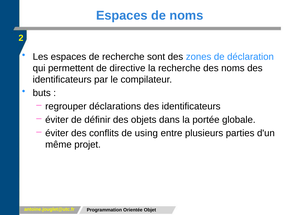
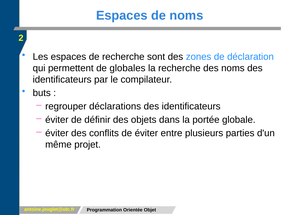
directive: directive -> globales (127, 68)
de using: using -> éviter (146, 133)
